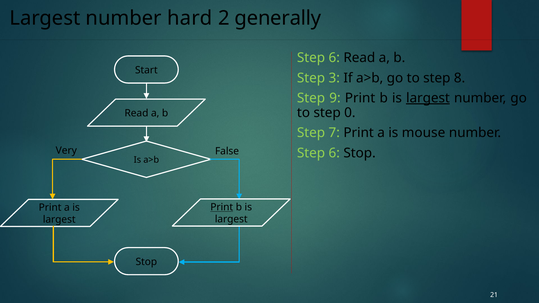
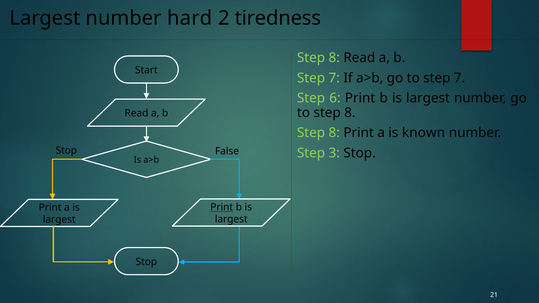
generally: generally -> tiredness (278, 18)
6: 6 -> 8 (334, 58)
3: 3 -> 7 (334, 78)
to step 8: 8 -> 7 (460, 78)
9: 9 -> 6 (335, 98)
largest underline: present -> none (428, 98)
to step 0: 0 -> 8 (350, 113)
7: 7 -> 8 (334, 133)
mouse: mouse -> known (424, 133)
Very: Very -> Stop (66, 151)
6: 6 -> 3 (334, 153)
